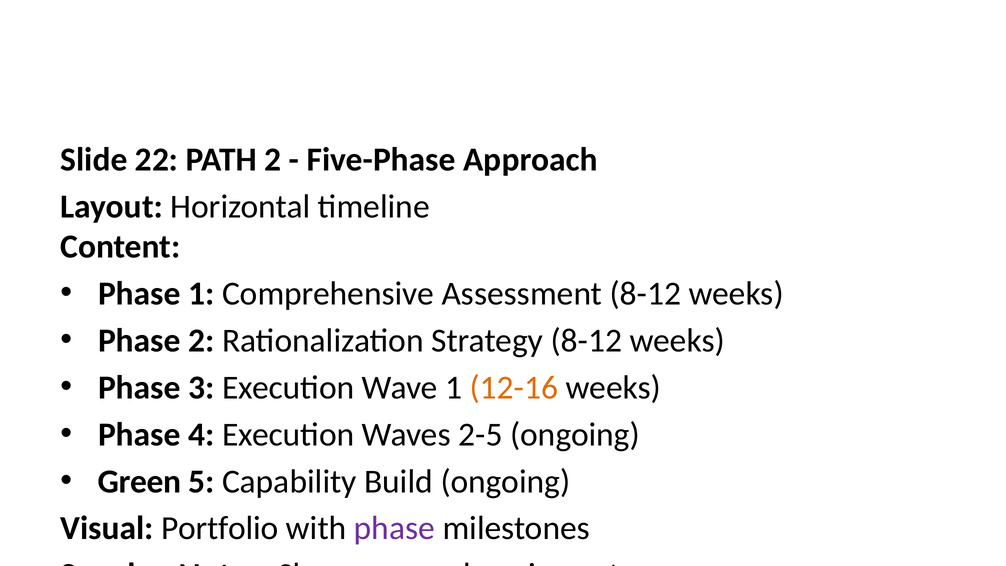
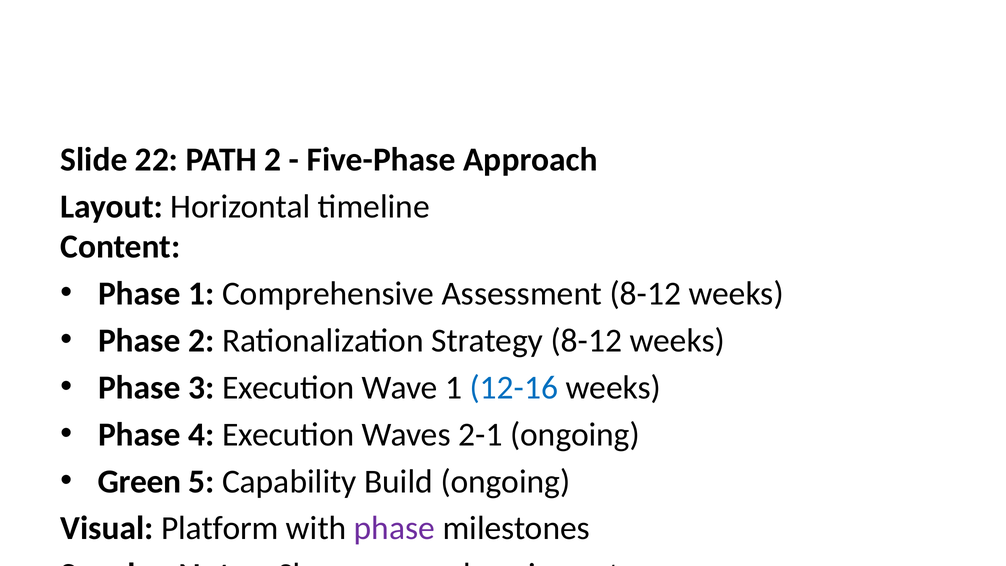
12-16 colour: orange -> blue (514, 388)
2-5: 2-5 -> 2-1 (480, 434)
Portfolio: Portfolio -> Platform (220, 528)
